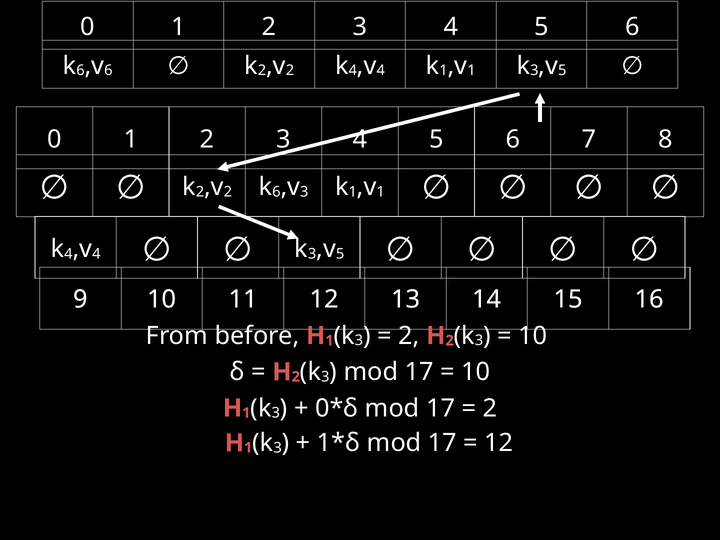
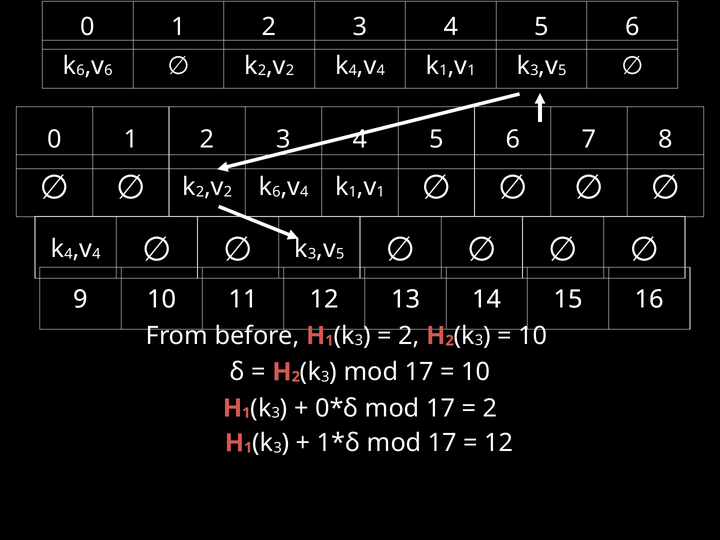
3: 3 -> 4 (304, 192)
